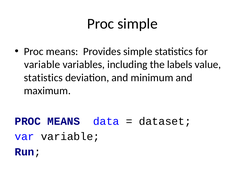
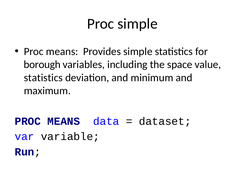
variable: variable -> borough (42, 64)
labels: labels -> space (180, 64)
